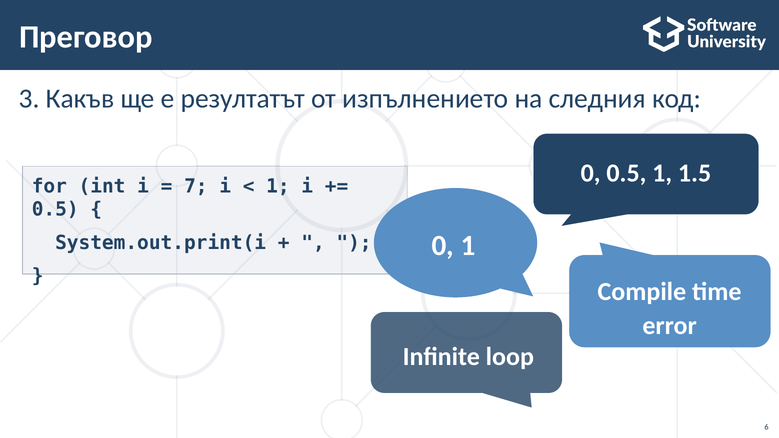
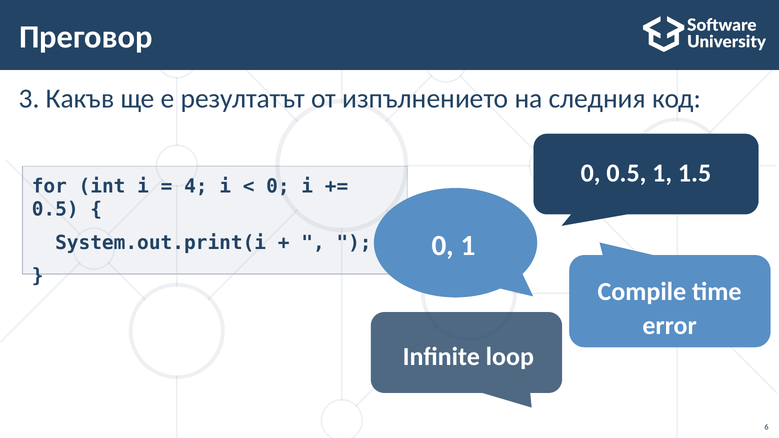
7: 7 -> 4 (196, 186)
1: 1 -> 0 (278, 186)
